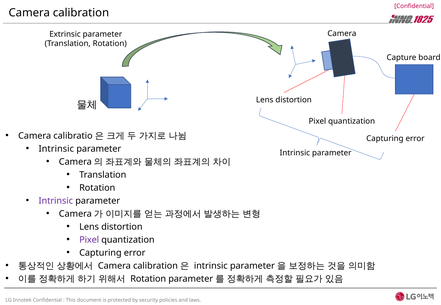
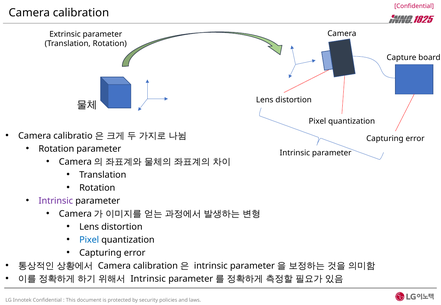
Intrinsic: Intrinsic -> Rotation (56, 149)
Pixel colour: purple -> blue (89, 240)
Rotation: Rotation -> Intrinsic (148, 279)
